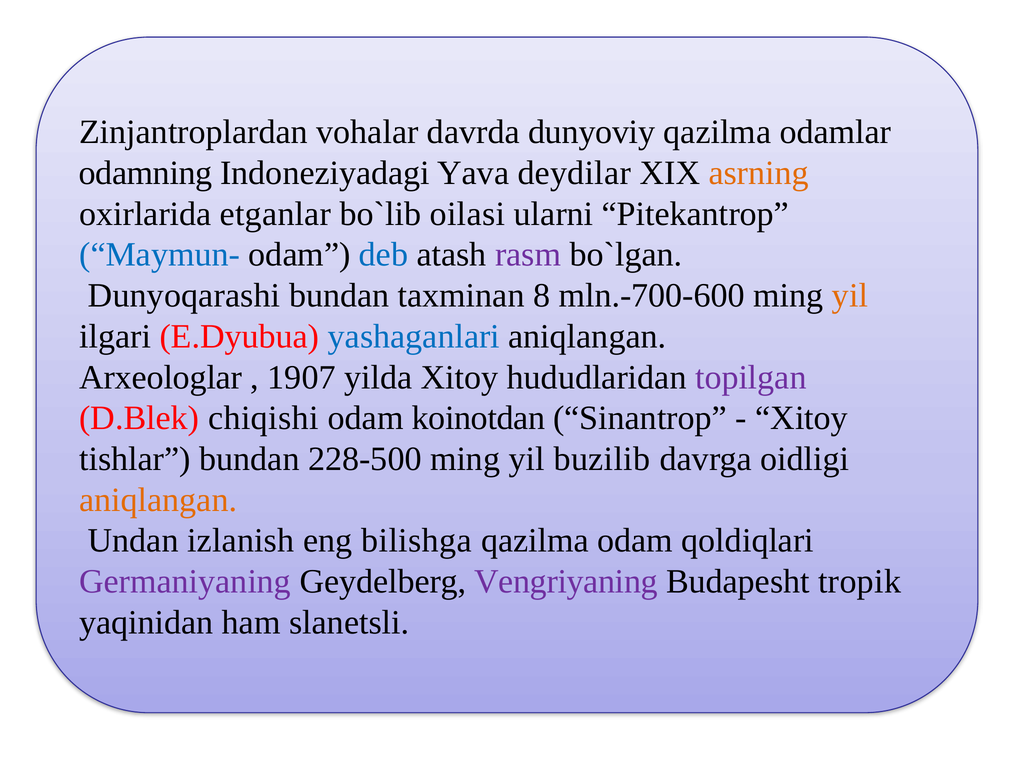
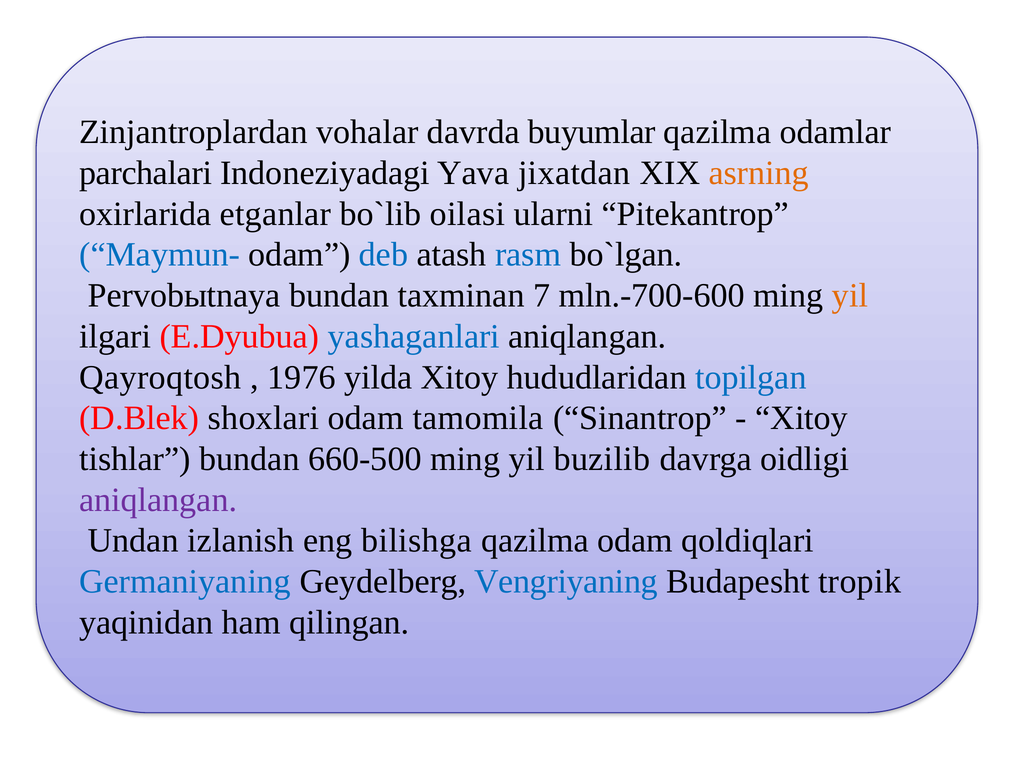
dunyoviy: dunyoviy -> buyumlar (592, 132)
odamning: odamning -> parchalari (146, 173)
deydilar: deydilar -> jixatdan (574, 173)
rasm colour: purple -> blue (528, 255)
Dunyoqarashi: Dunyoqarashi -> Pervobыtnaya (184, 296)
8: 8 -> 7 (542, 296)
Arxeologlar: Arxeologlar -> Qayroqtosh (160, 378)
1907: 1907 -> 1976 (302, 378)
topilgan colour: purple -> blue (751, 378)
chiqishi: chiqishi -> shoxlari (263, 418)
koinotdan: koinotdan -> tamomila (478, 418)
228-500: 228-500 -> 660-500 (365, 459)
aniqlangan colour: orange -> purple (158, 500)
Germaniyaning colour: purple -> blue (185, 582)
Vengriyaning colour: purple -> blue (566, 582)
slanetsli: slanetsli -> qilingan (349, 623)
